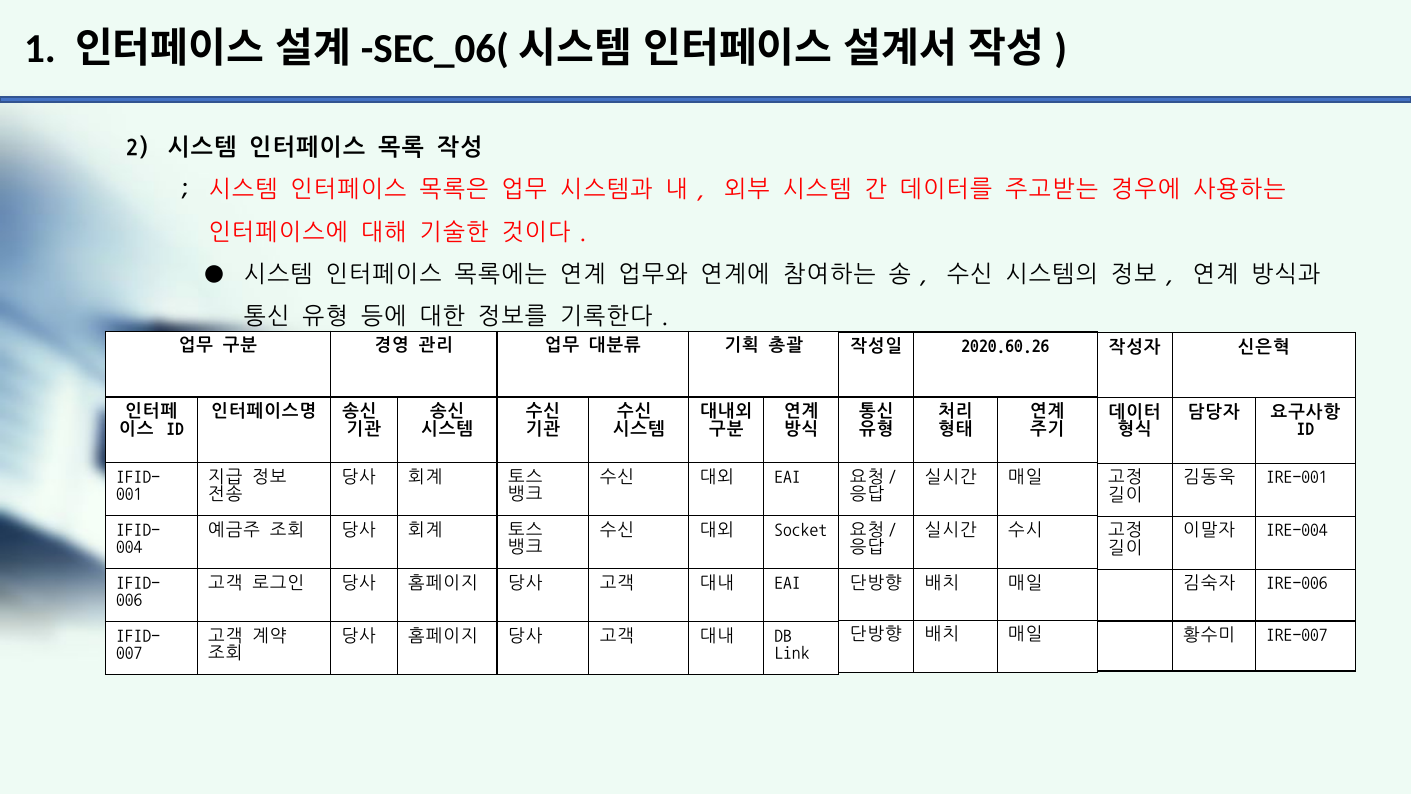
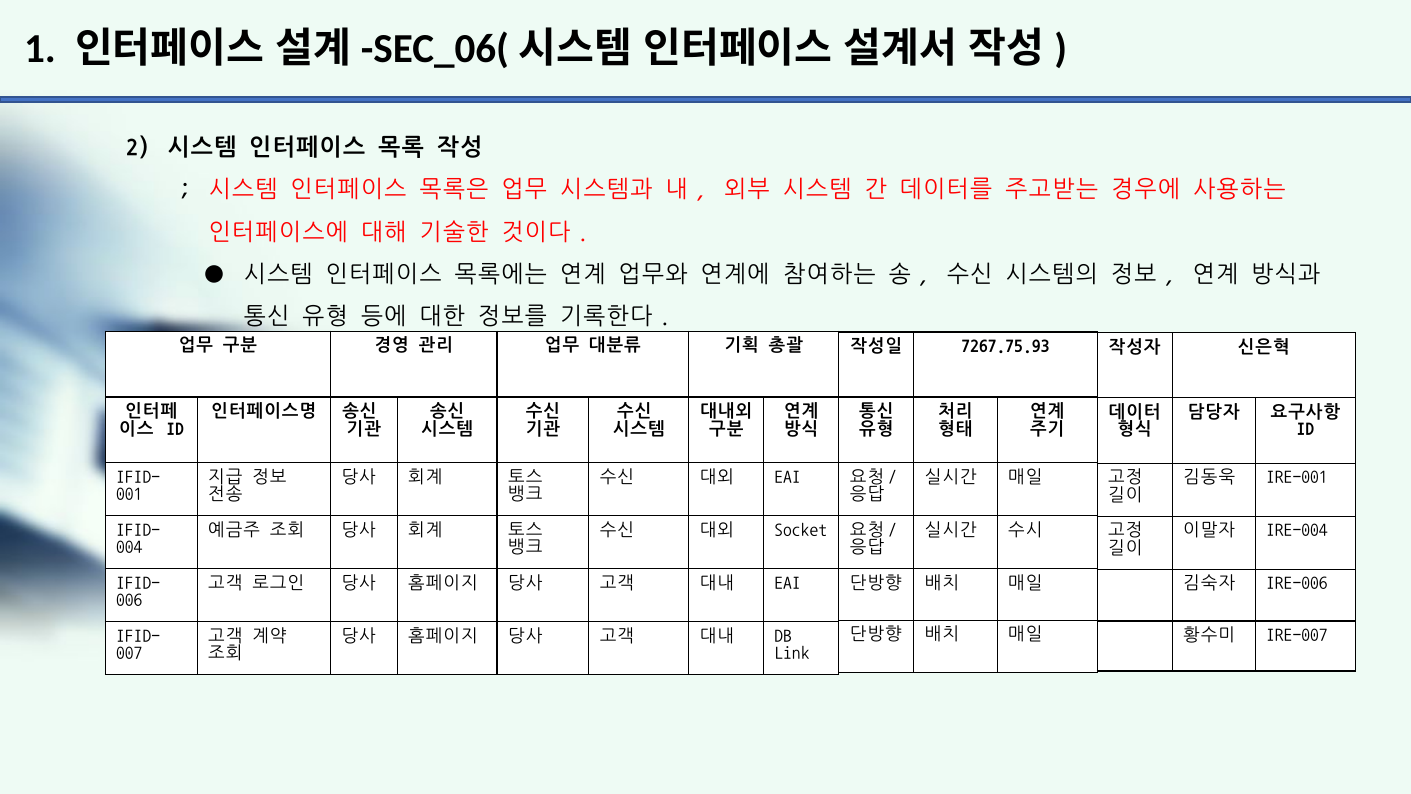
2020.60.26: 2020.60.26 -> 7267.75.93 (1005, 345)
